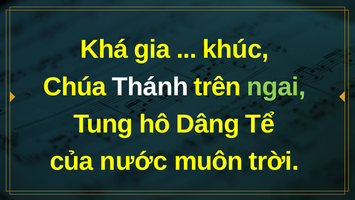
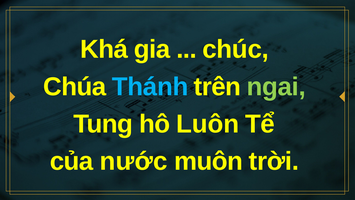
khúc: khúc -> chúc (236, 49)
Thánh colour: white -> light blue (150, 87)
Dâng: Dâng -> Luôn (208, 124)
